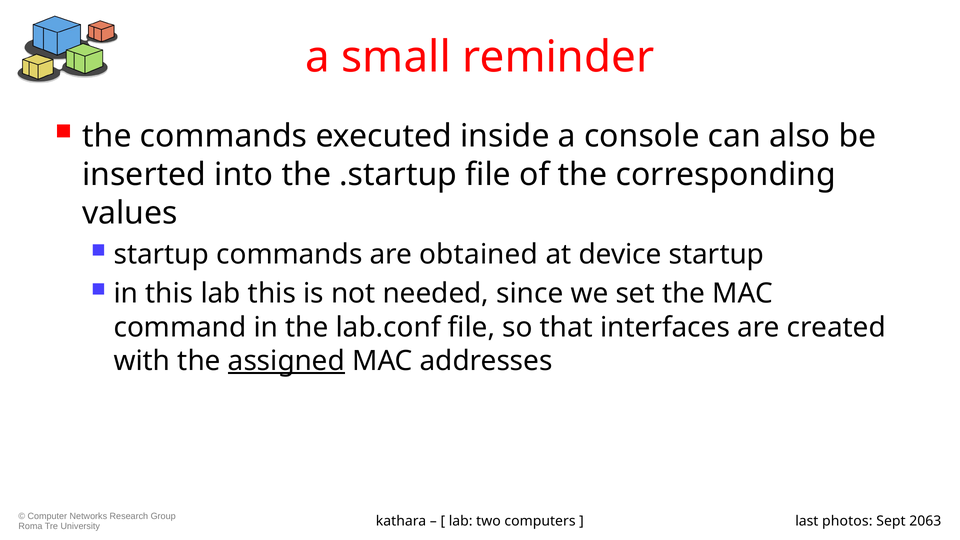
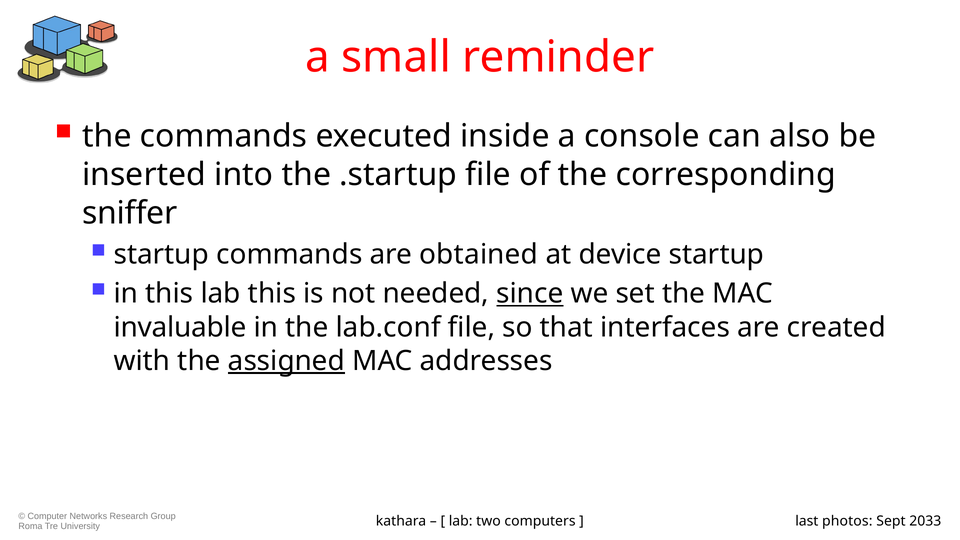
values: values -> sniffer (130, 213)
since underline: none -> present (530, 294)
command: command -> invaluable (180, 327)
2063: 2063 -> 2033 (925, 521)
